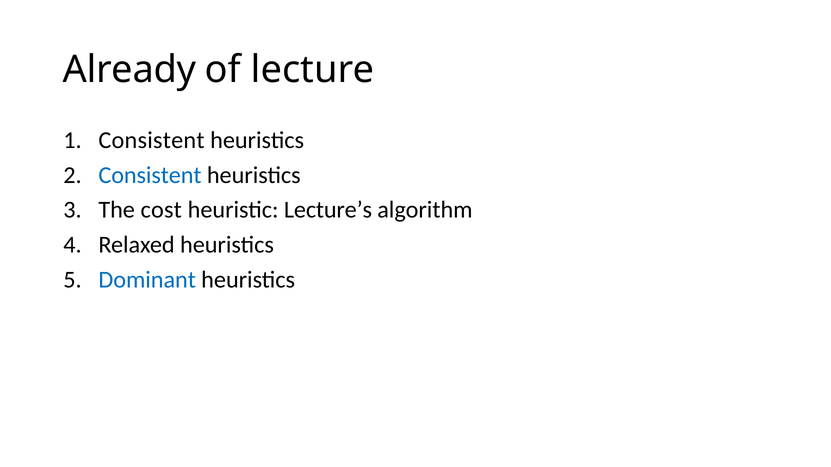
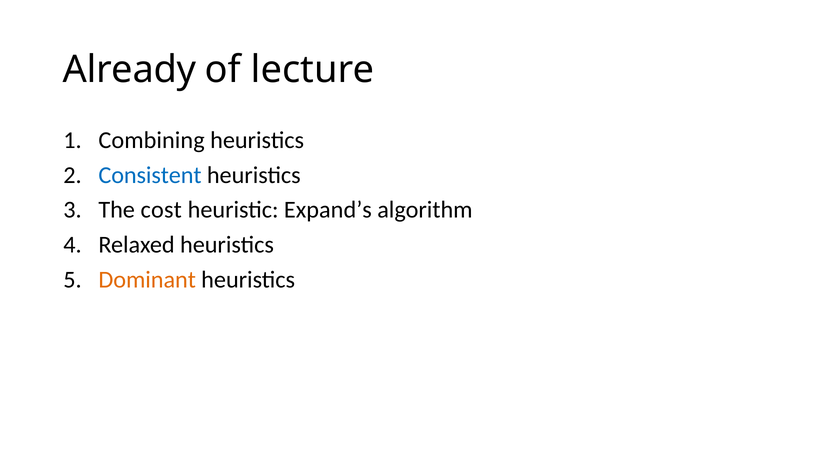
Consistent: Consistent -> Combining (152, 140)
Lecture’s: Lecture’s -> Expand’s (328, 210)
Dominant colour: blue -> orange (147, 280)
